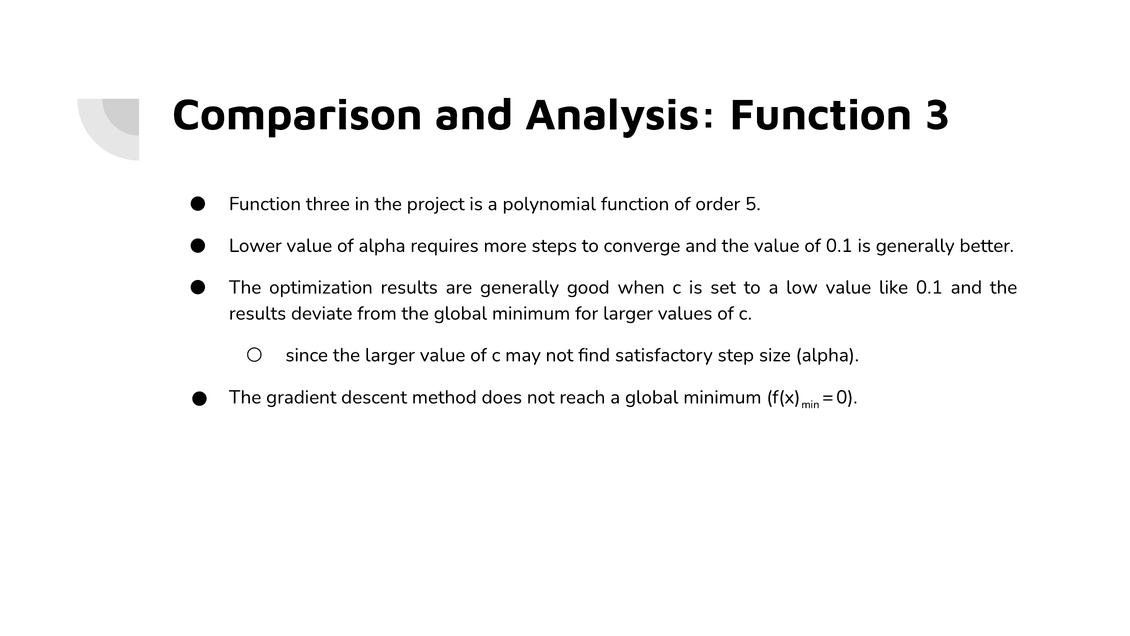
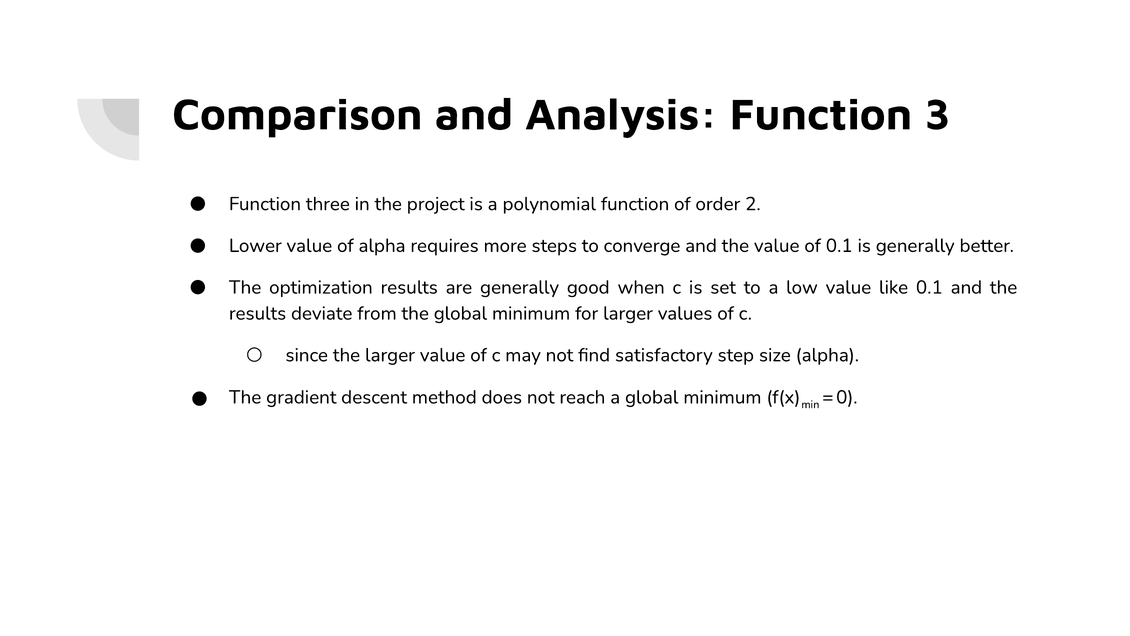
5: 5 -> 2 (753, 204)
